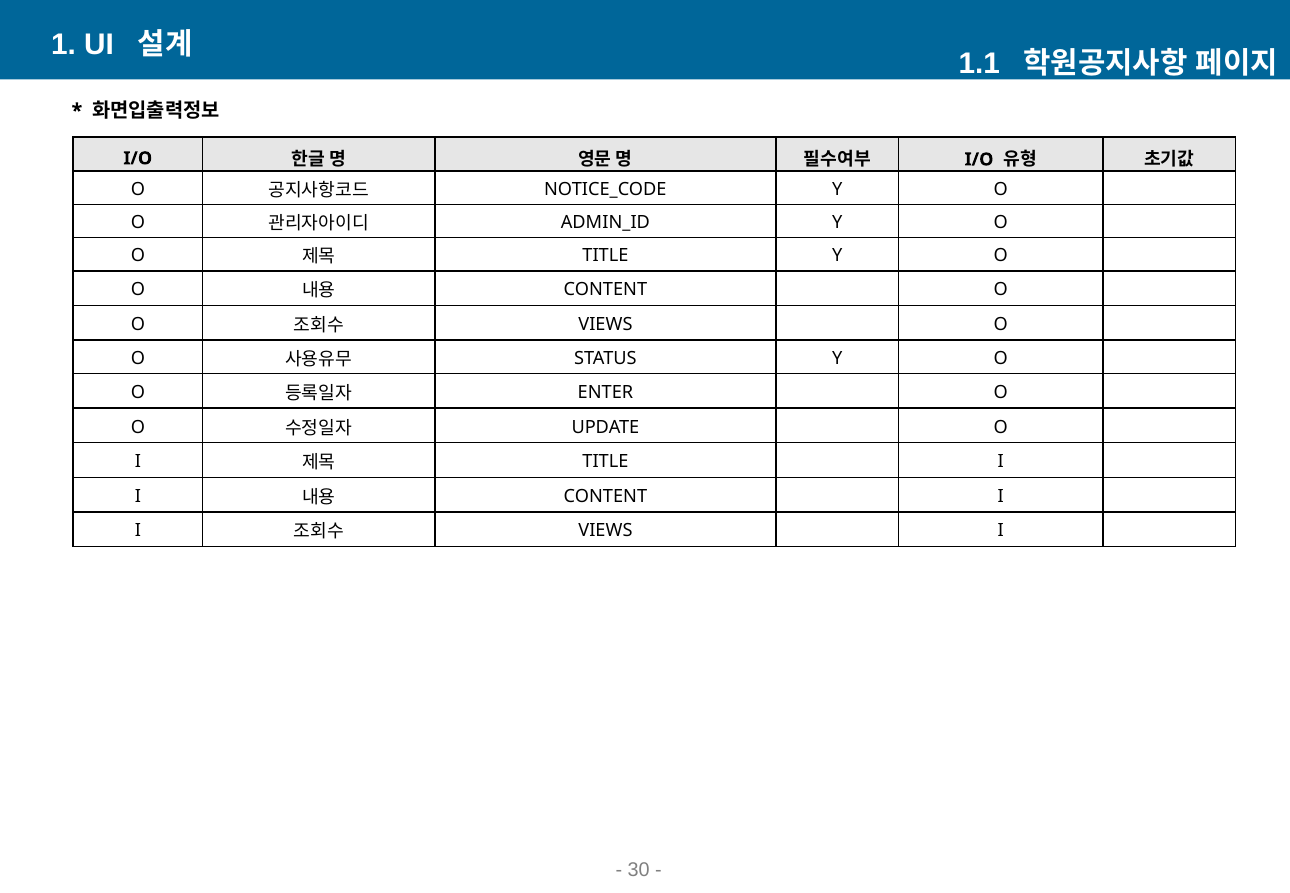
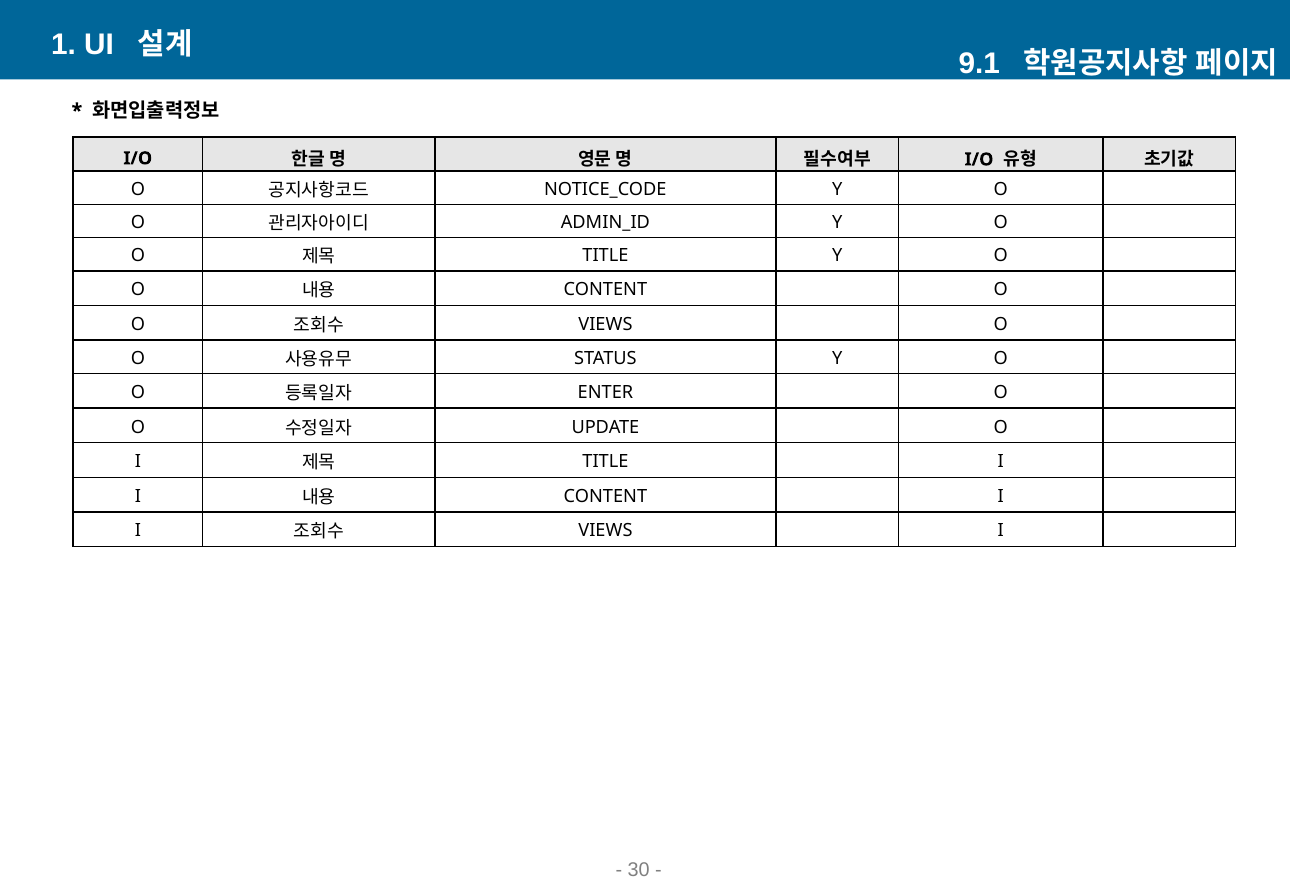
1.1: 1.1 -> 9.1 (979, 64)
